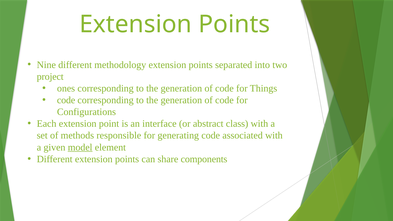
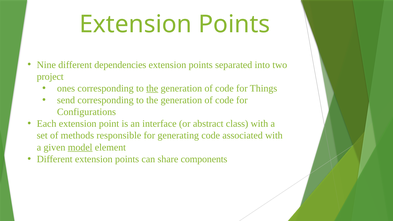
methodology: methodology -> dependencies (120, 65)
the underline: none -> present (152, 88)
code: code -> send (66, 100)
